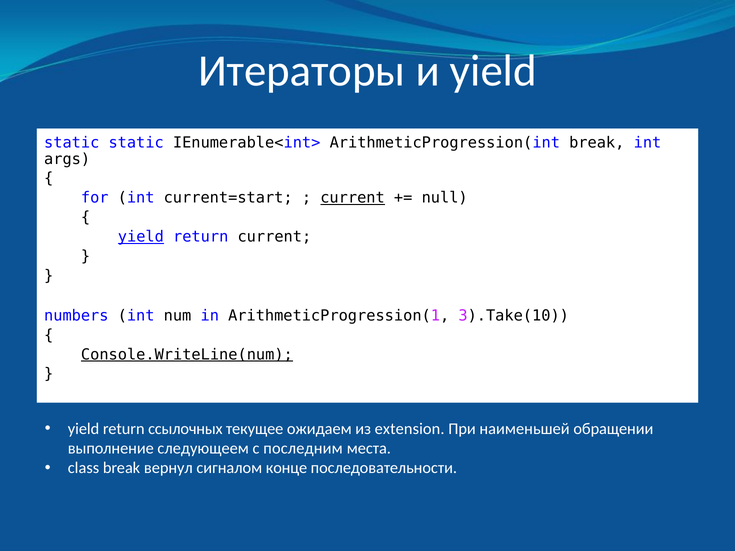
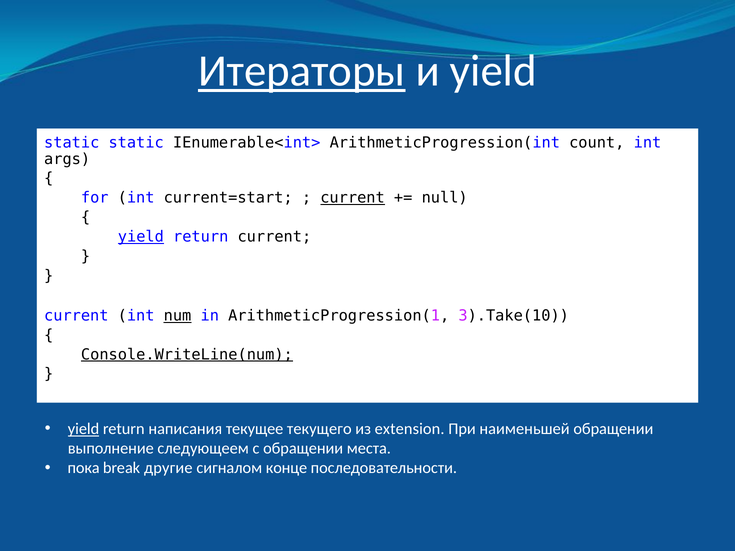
Итераторы underline: none -> present (302, 71)
ArithmeticProgression(int break: break -> count (597, 143)
numbers: numbers -> current (76, 316)
num underline: none -> present (177, 316)
yield underline: none -> present (84, 429)
ссылочных: ссылочных -> написания (185, 429)
ожидаем: ожидаем -> текущего (319, 429)
с последним: последним -> обращении (303, 449)
class: class -> пока (84, 468)
вернул: вернул -> другие (168, 468)
